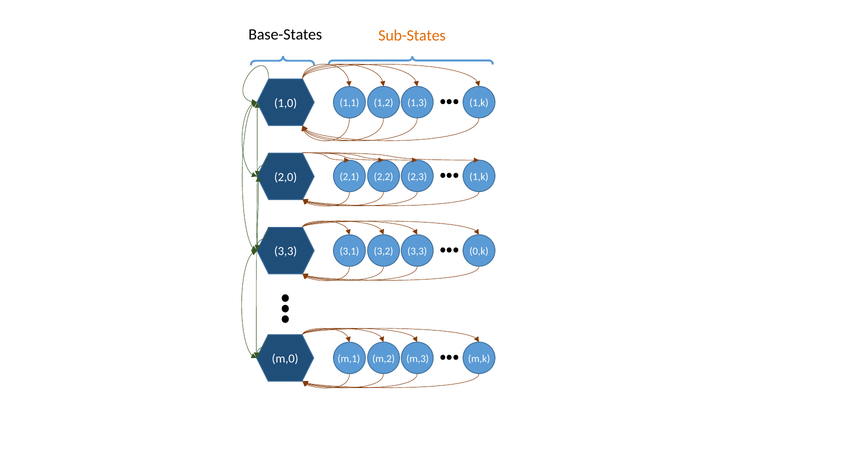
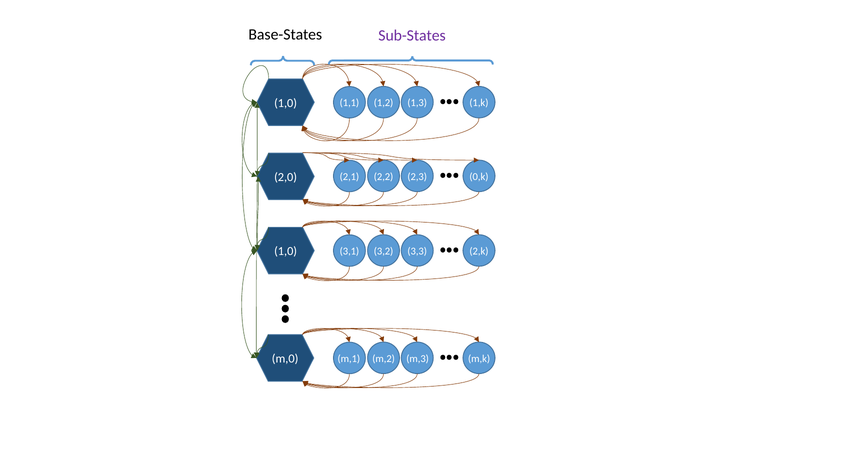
Sub-States colour: orange -> purple (412, 36)
2,3 1,k: 1,k -> 0,k (479, 177)
3,3: 3,3 -> 1,0 (286, 251)
0,k: 0,k -> 2,k (479, 251)
